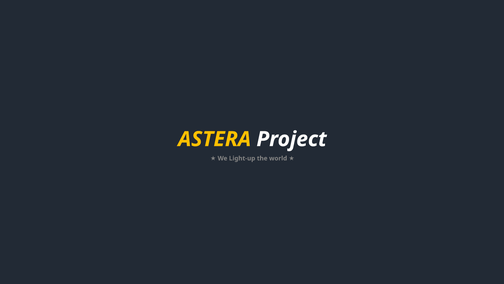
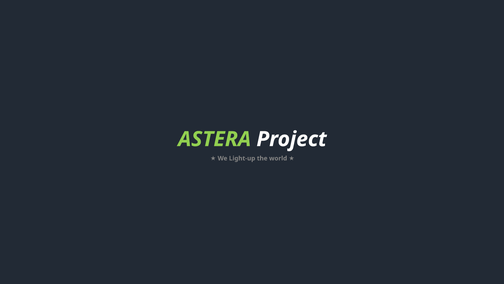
ASTERA colour: yellow -> light green (215, 139)
